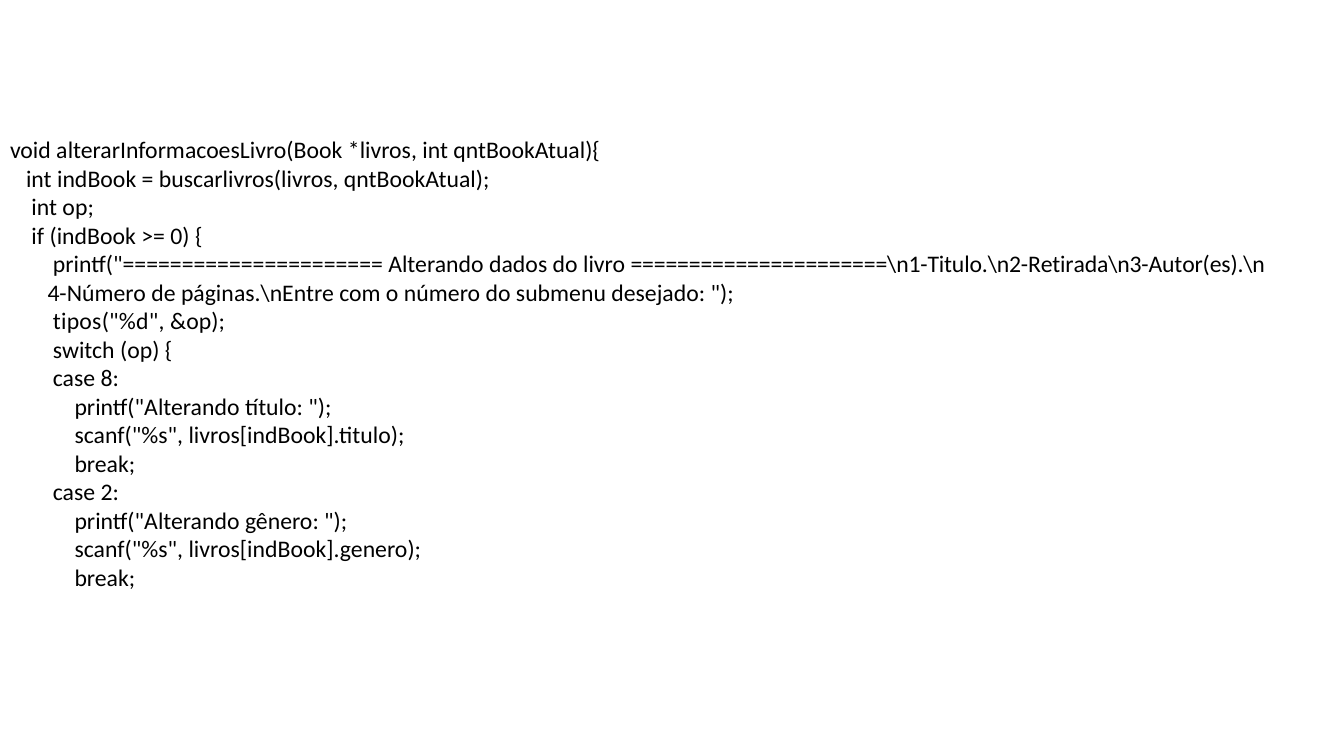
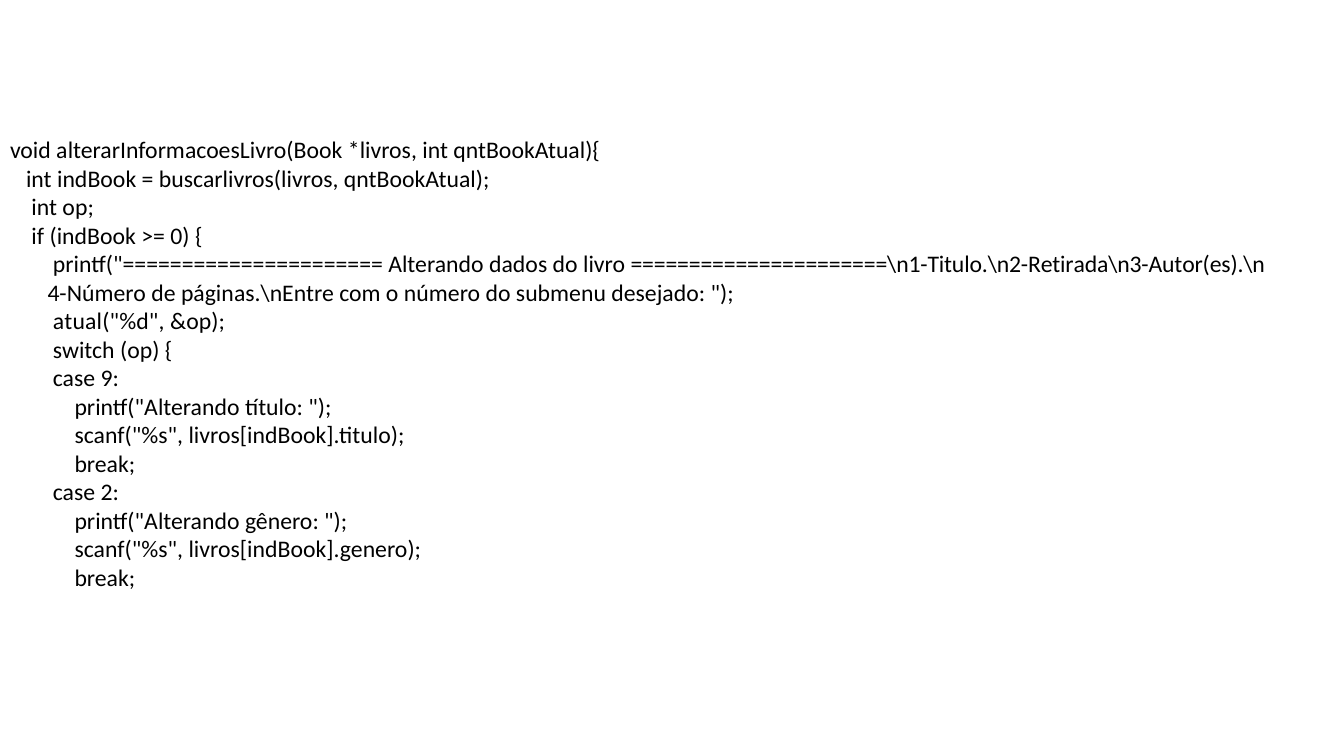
tipos("%d: tipos("%d -> atual("%d (109, 322)
8: 8 -> 9 (110, 379)
